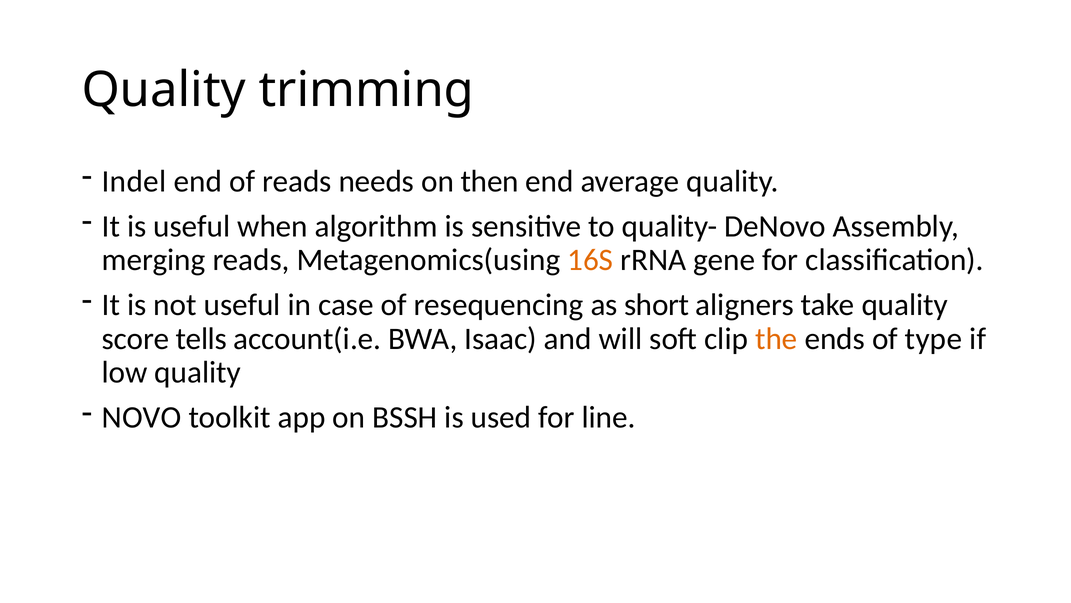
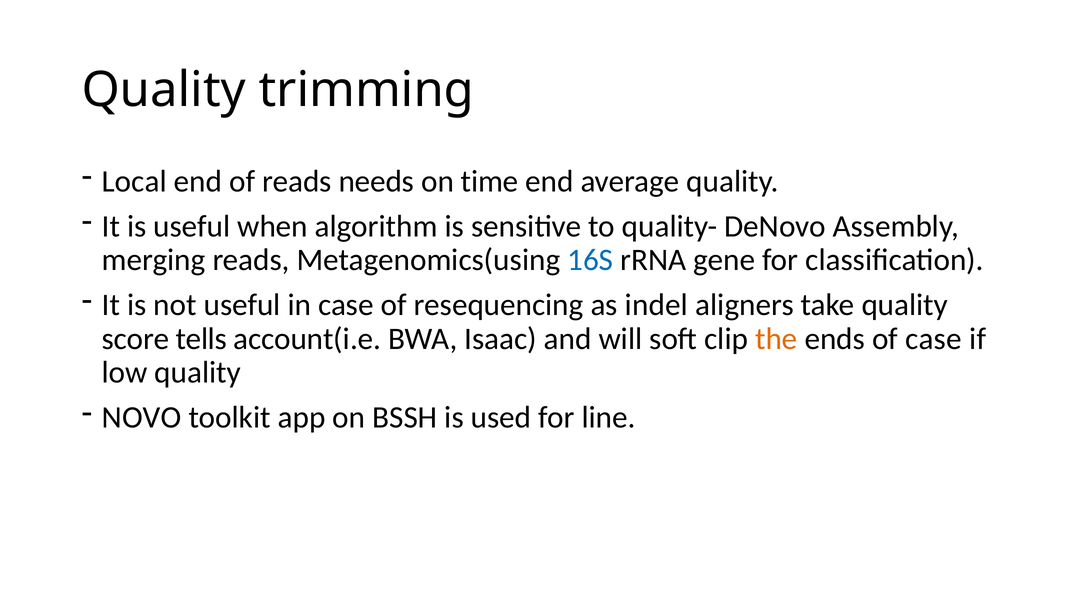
Indel: Indel -> Local (134, 181)
then: then -> time (490, 181)
16S colour: orange -> blue (590, 260)
short: short -> indel (656, 305)
of type: type -> case (934, 338)
